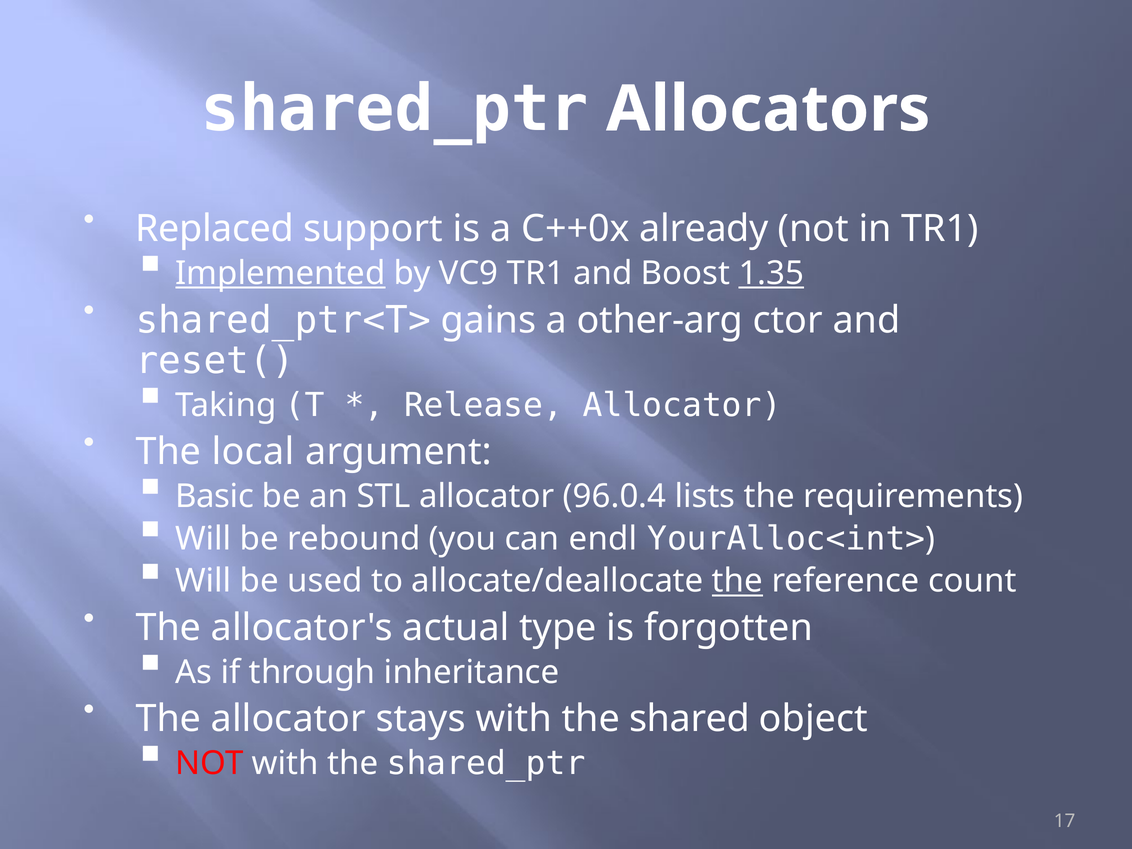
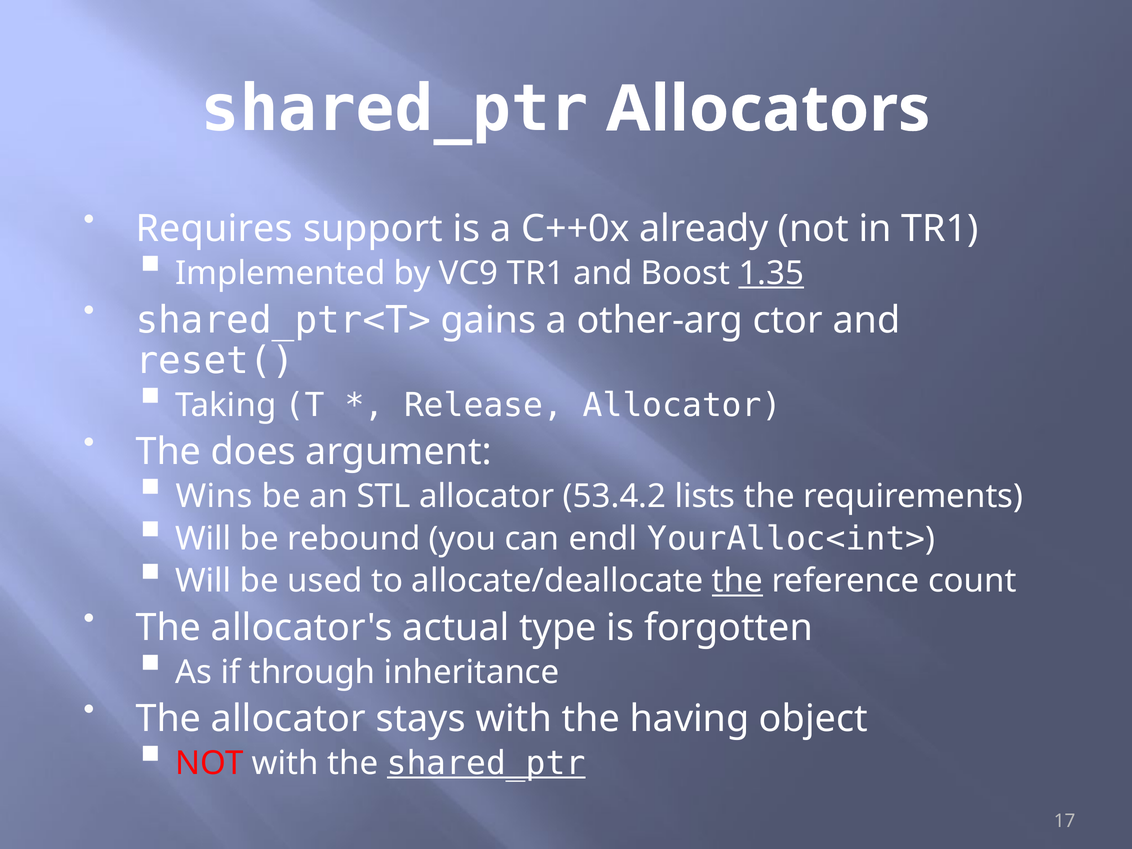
Replaced: Replaced -> Requires (214, 229)
Implemented underline: present -> none (280, 273)
local: local -> does (253, 452)
Basic: Basic -> Wins (214, 496)
96.0.4: 96.0.4 -> 53.4.2 (615, 496)
shared: shared -> having (689, 719)
shared_ptr underline: none -> present (486, 763)
